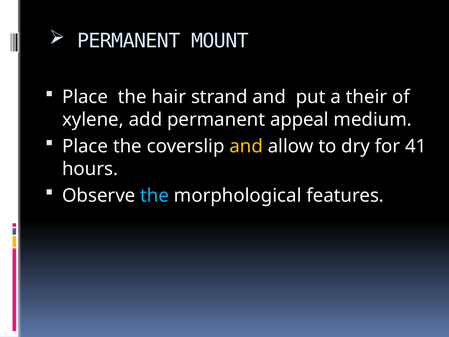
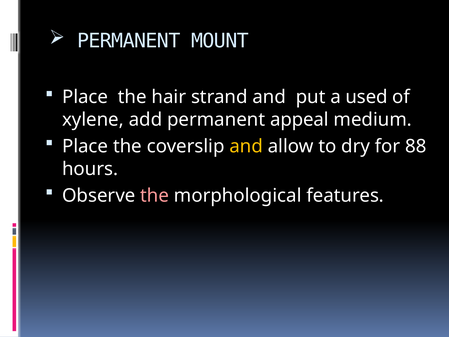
their: their -> used (367, 97)
41: 41 -> 88 (416, 146)
the colour: light blue -> pink (155, 196)
